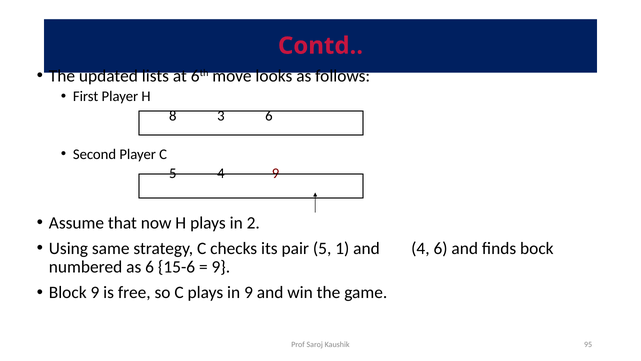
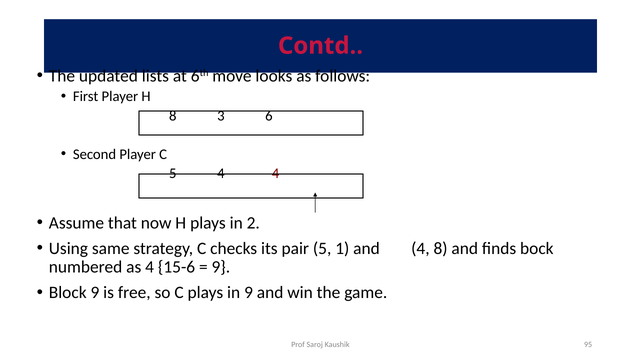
4 9: 9 -> 4 (275, 173)
4 6: 6 -> 8 (441, 248)
as 6: 6 -> 4 (150, 267)
